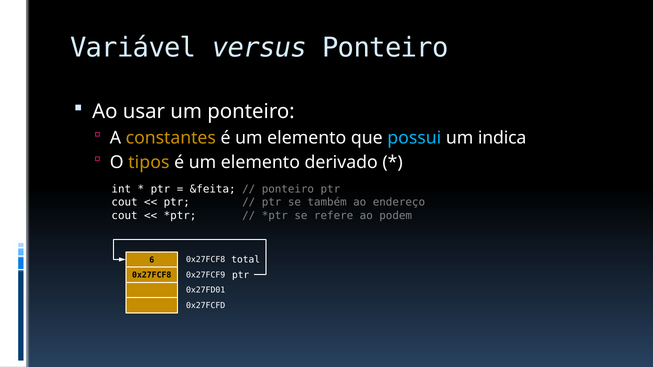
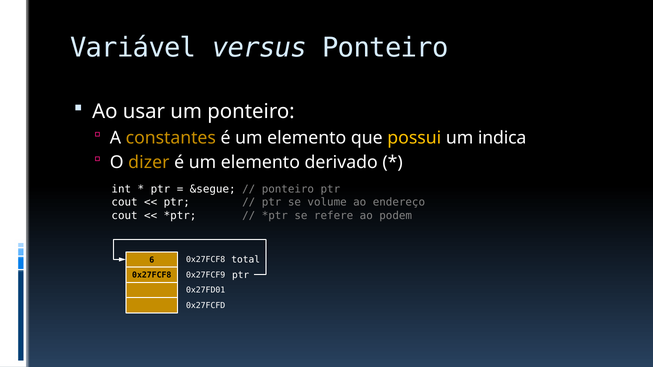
possui colour: light blue -> yellow (414, 138)
tipos: tipos -> dizer (149, 163)
&feita: &feita -> &segue (213, 189)
também: também -> volume (327, 203)
